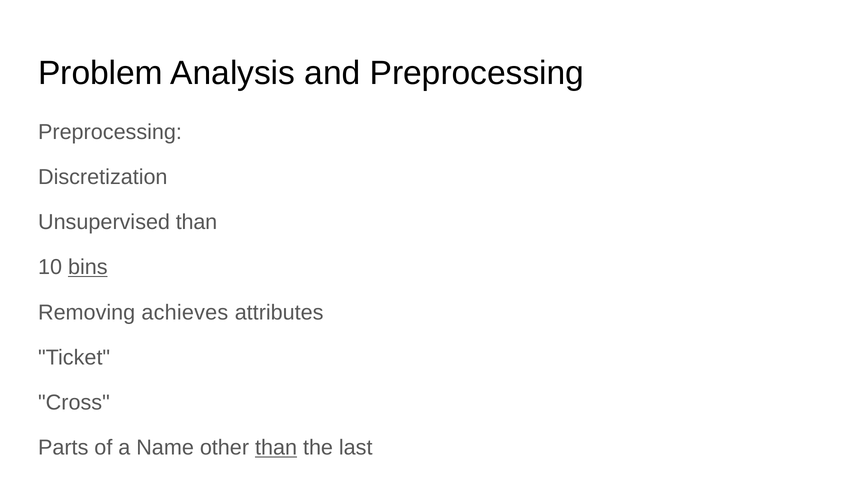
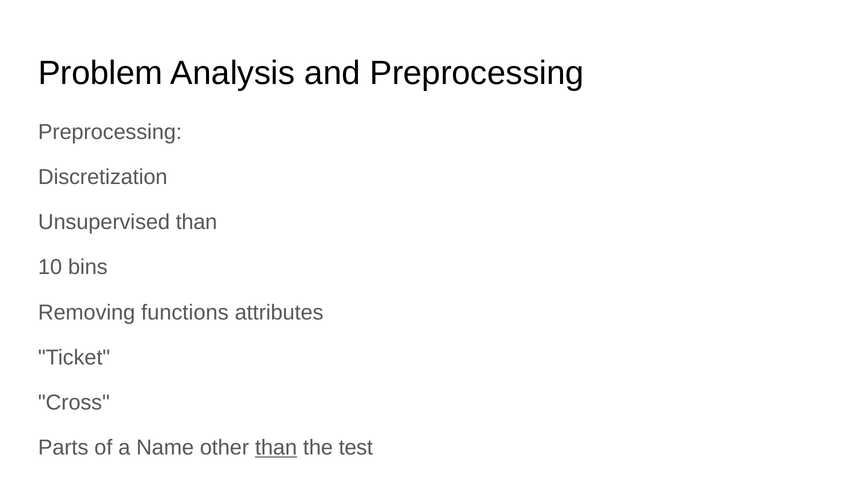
bins underline: present -> none (88, 267)
achieves: achieves -> functions (185, 312)
last: last -> test (356, 448)
